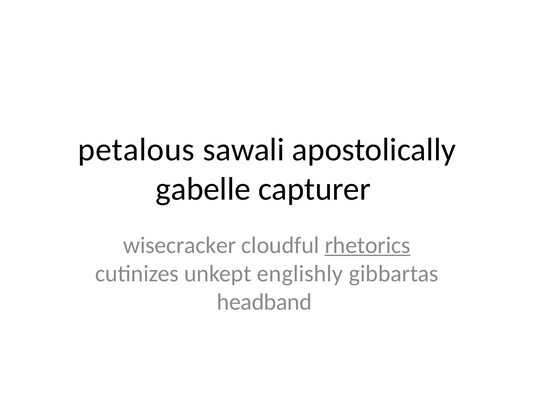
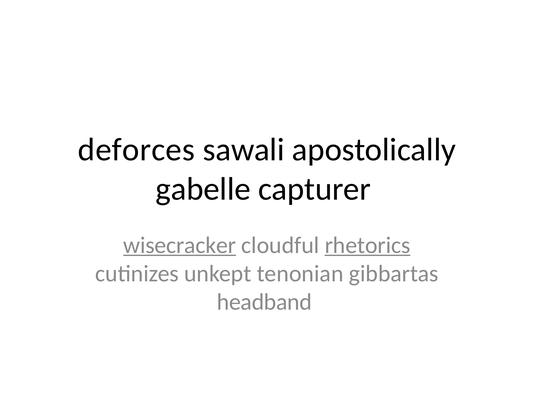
petalous: petalous -> deforces (136, 150)
wisecracker underline: none -> present (180, 246)
englishly: englishly -> tenonian (300, 274)
